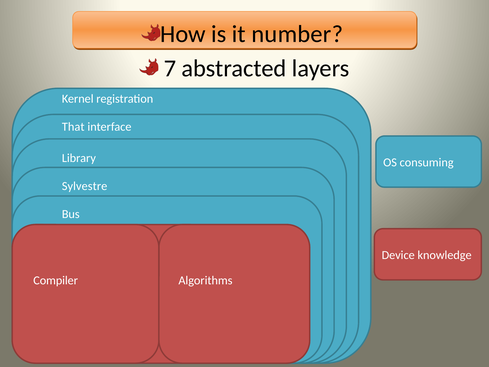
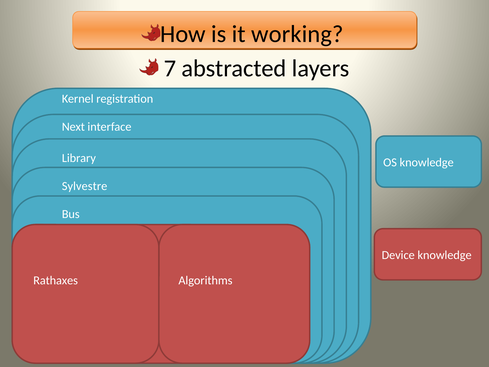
number: number -> working (297, 34)
That: That -> Next (73, 127)
OS consuming: consuming -> knowledge (427, 162)
Compiler: Compiler -> Rathaxes (56, 280)
